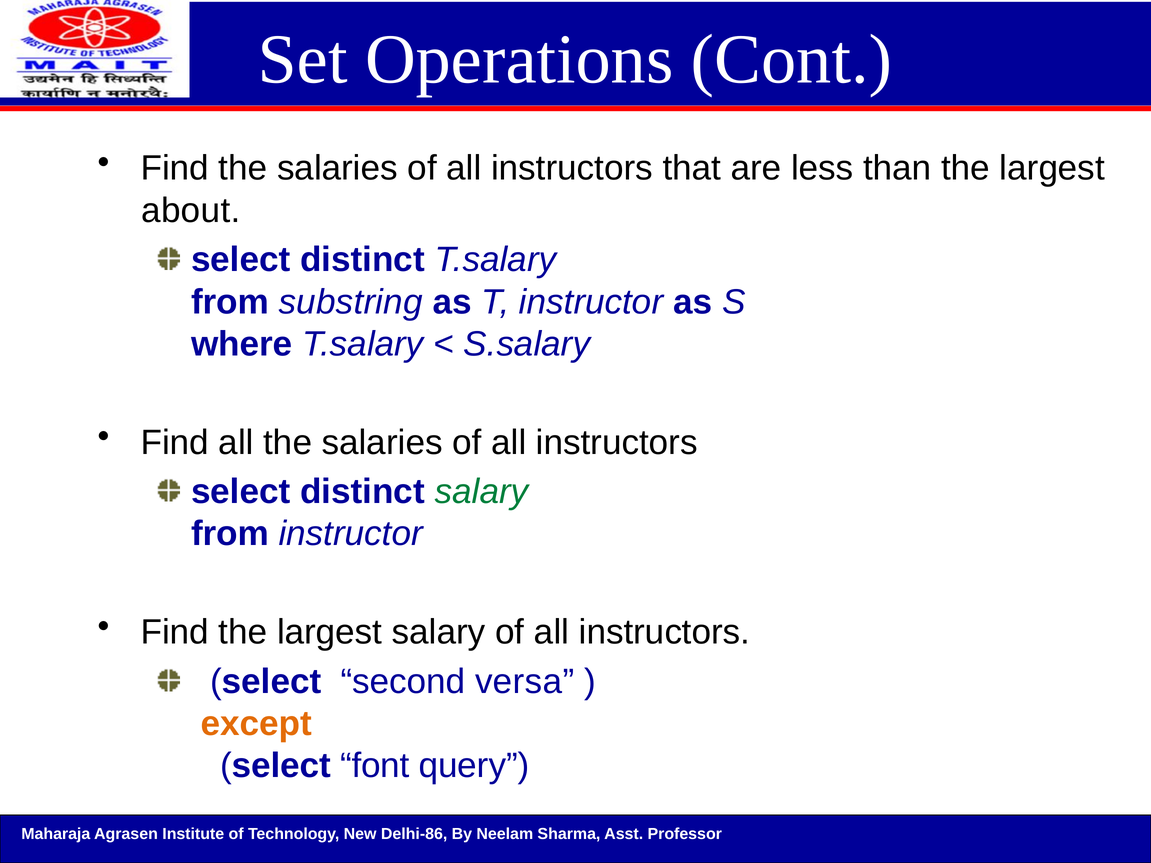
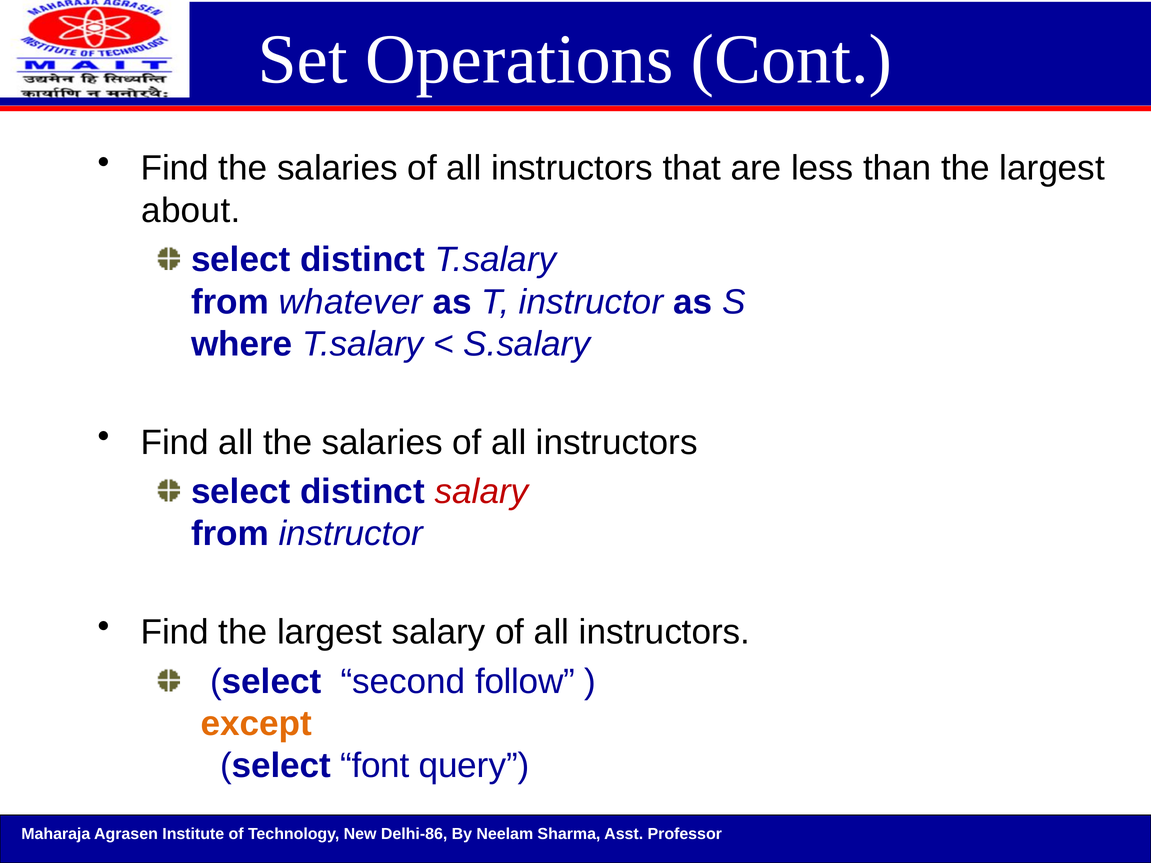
substring: substring -> whatever (351, 302)
salary colour: green -> red (482, 492)
versa: versa -> follow (525, 682)
